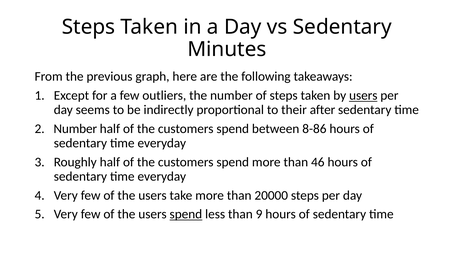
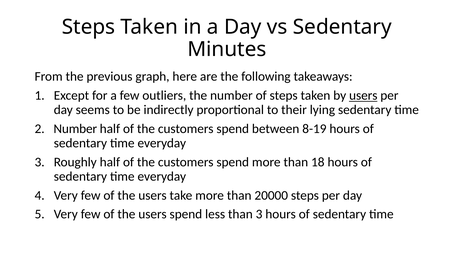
after: after -> lying (322, 110)
8-86: 8-86 -> 8-19 (314, 129)
46: 46 -> 18 (318, 162)
spend underline: present -> none (186, 215)
than 9: 9 -> 3 (259, 215)
